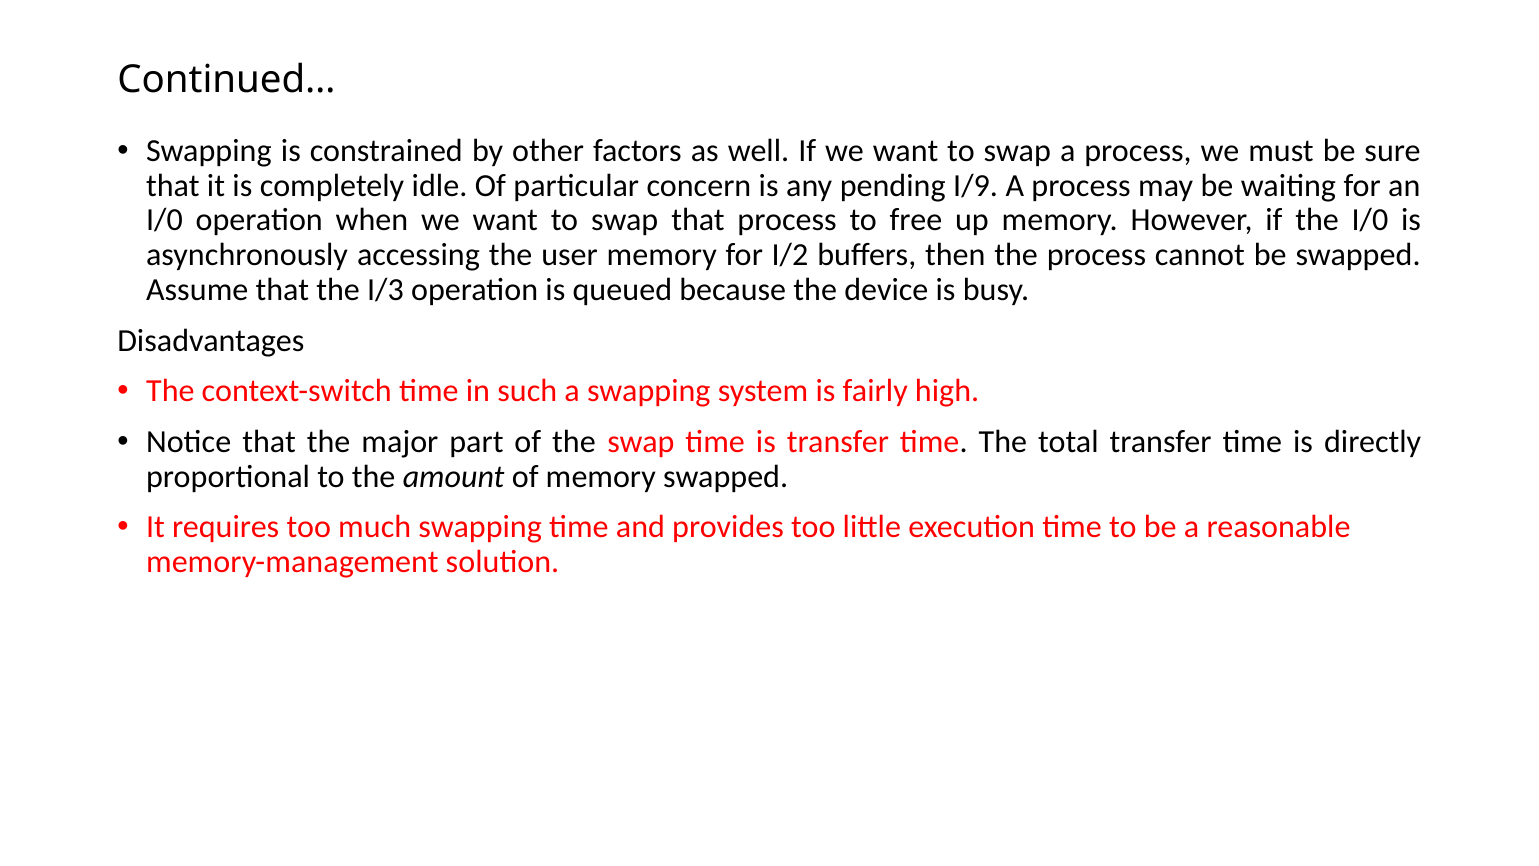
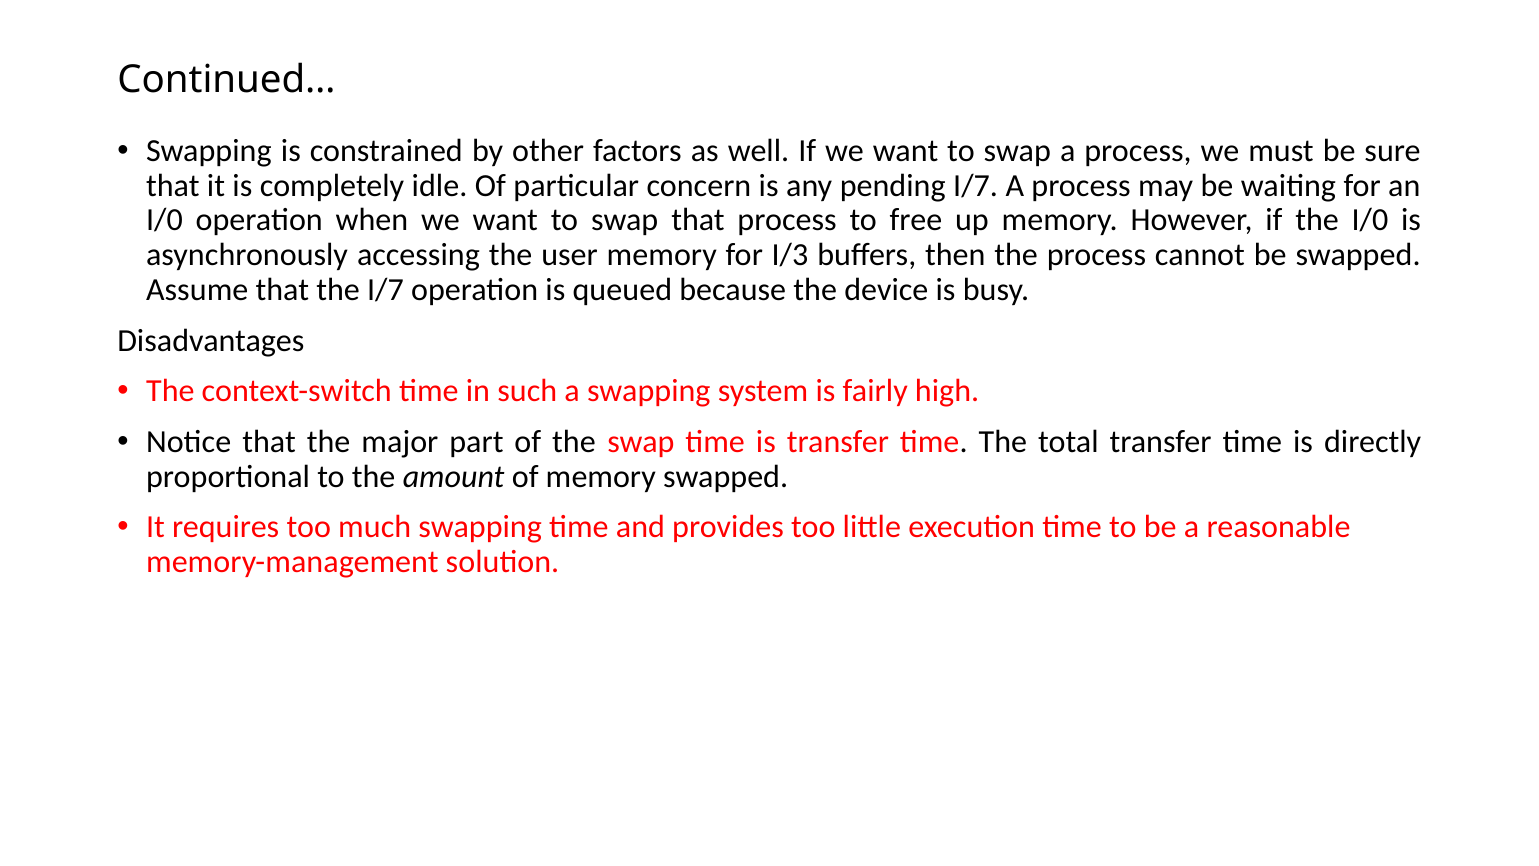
pending I/9: I/9 -> I/7 (976, 186)
I/2: I/2 -> I/3 (790, 255)
the I/3: I/3 -> I/7 (385, 290)
